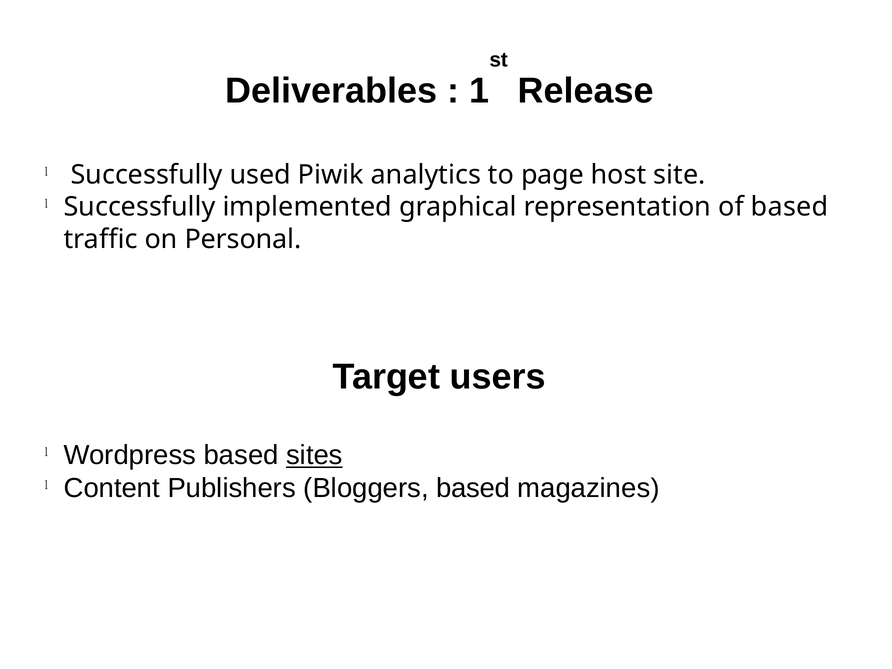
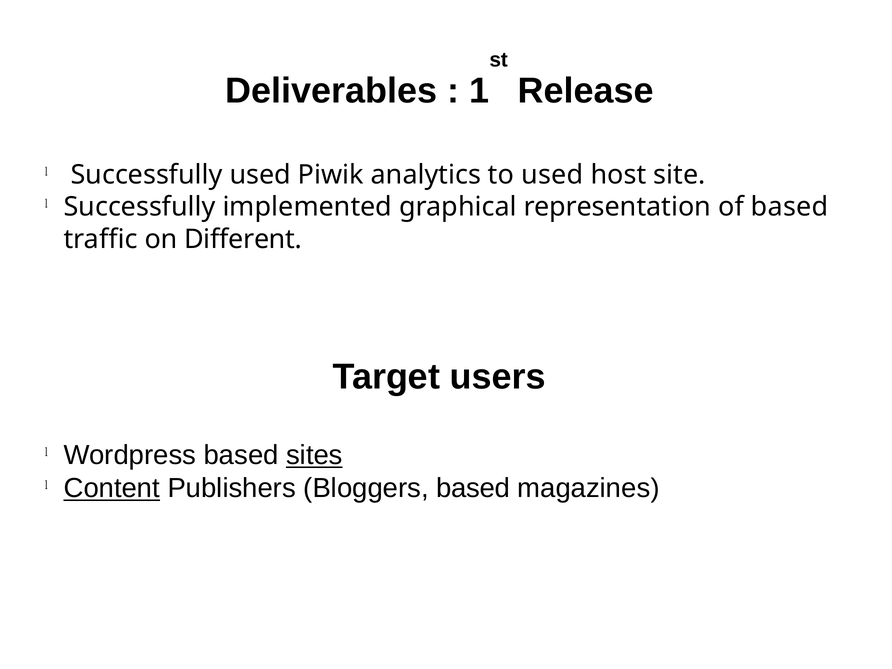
to page: page -> used (552, 175)
Personal: Personal -> Different (243, 239)
Content underline: none -> present (112, 488)
